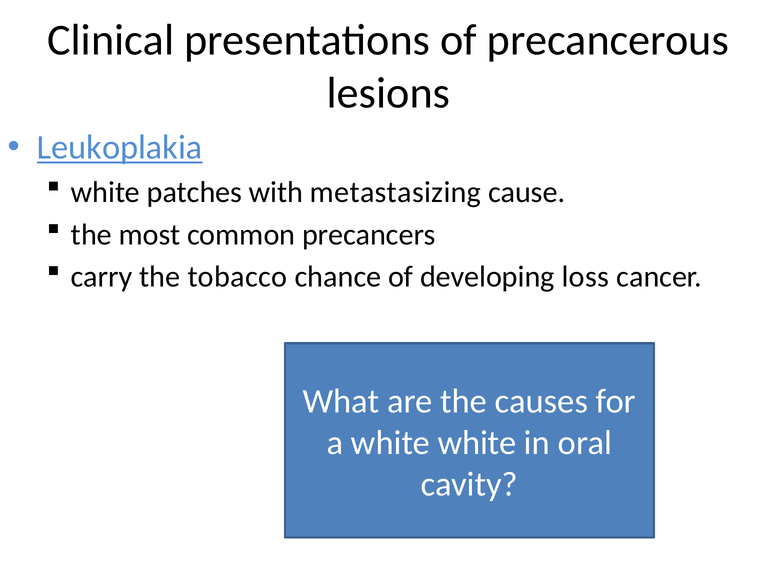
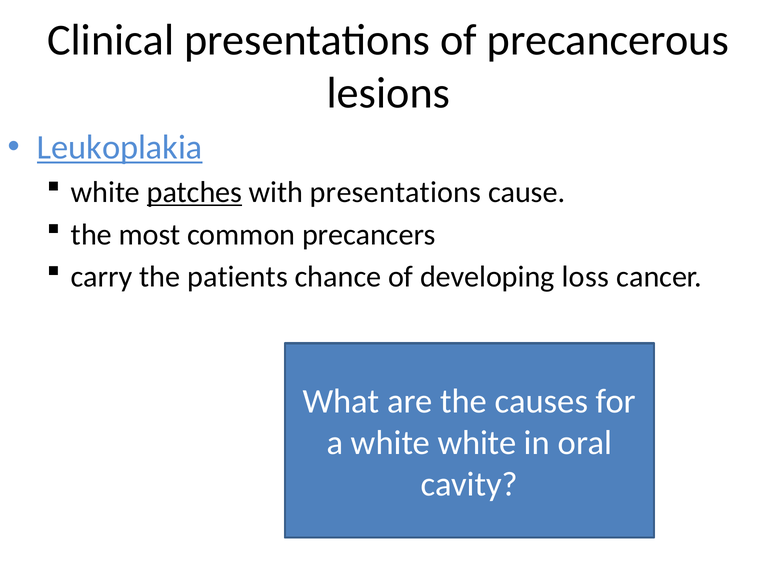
patches underline: none -> present (194, 192)
with metastasizing: metastasizing -> presentations (396, 192)
tobacco: tobacco -> patients (238, 277)
